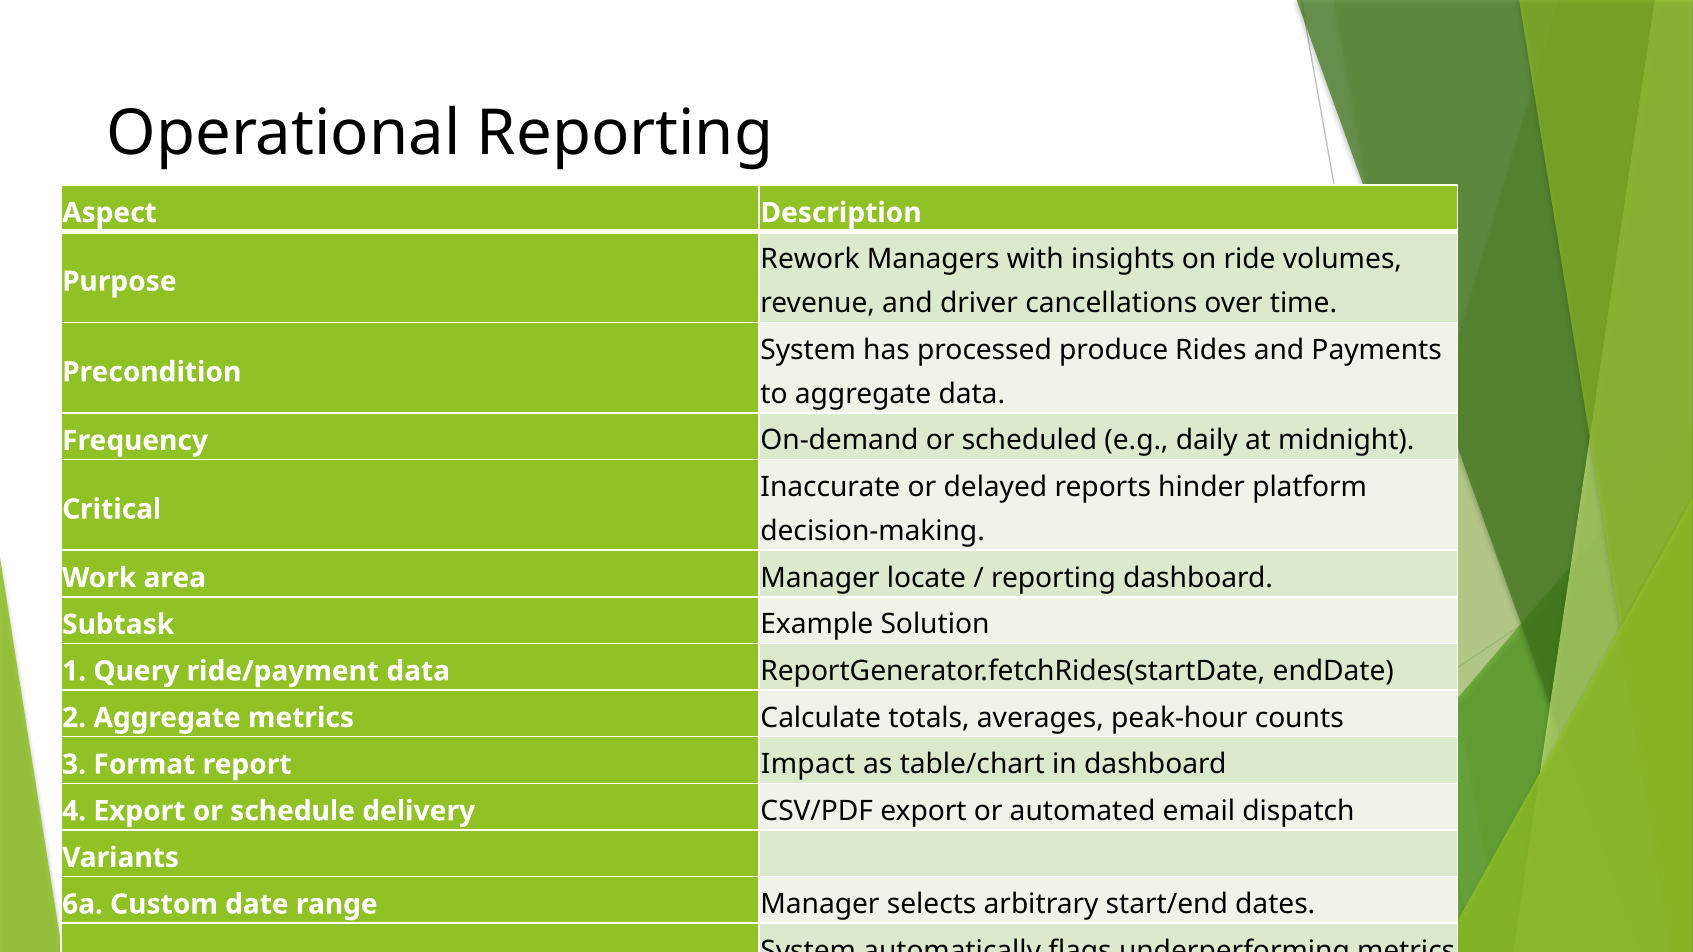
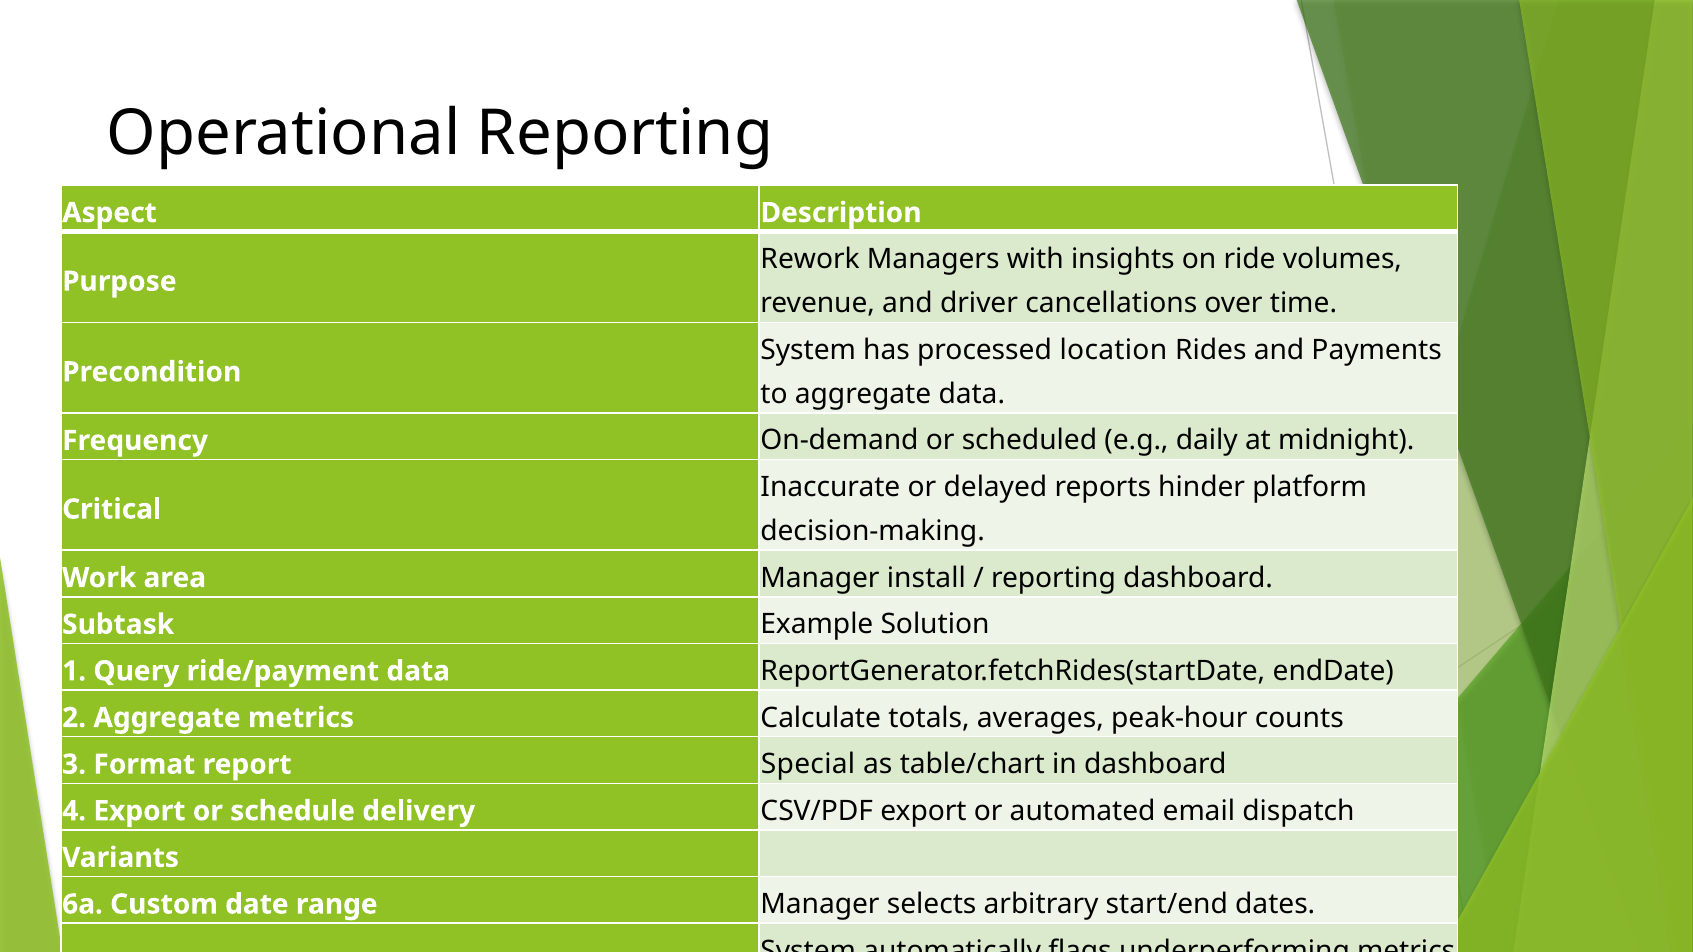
produce: produce -> location (1113, 350)
locate: locate -> install (926, 578)
Impact: Impact -> Special (808, 765)
